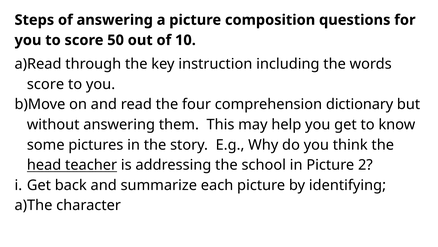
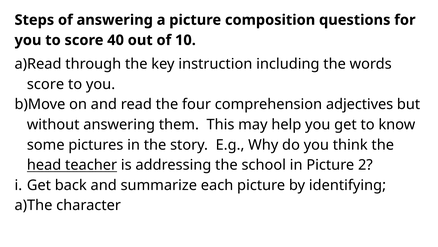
50: 50 -> 40 (116, 40)
dictionary: dictionary -> adjectives (360, 104)
